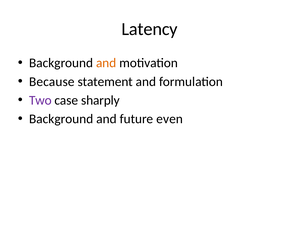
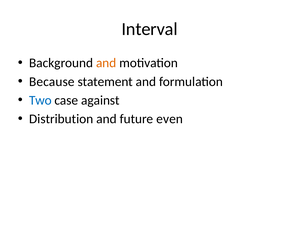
Latency: Latency -> Interval (150, 29)
Two colour: purple -> blue (40, 100)
sharply: sharply -> against (100, 100)
Background: Background -> Distribution (61, 119)
